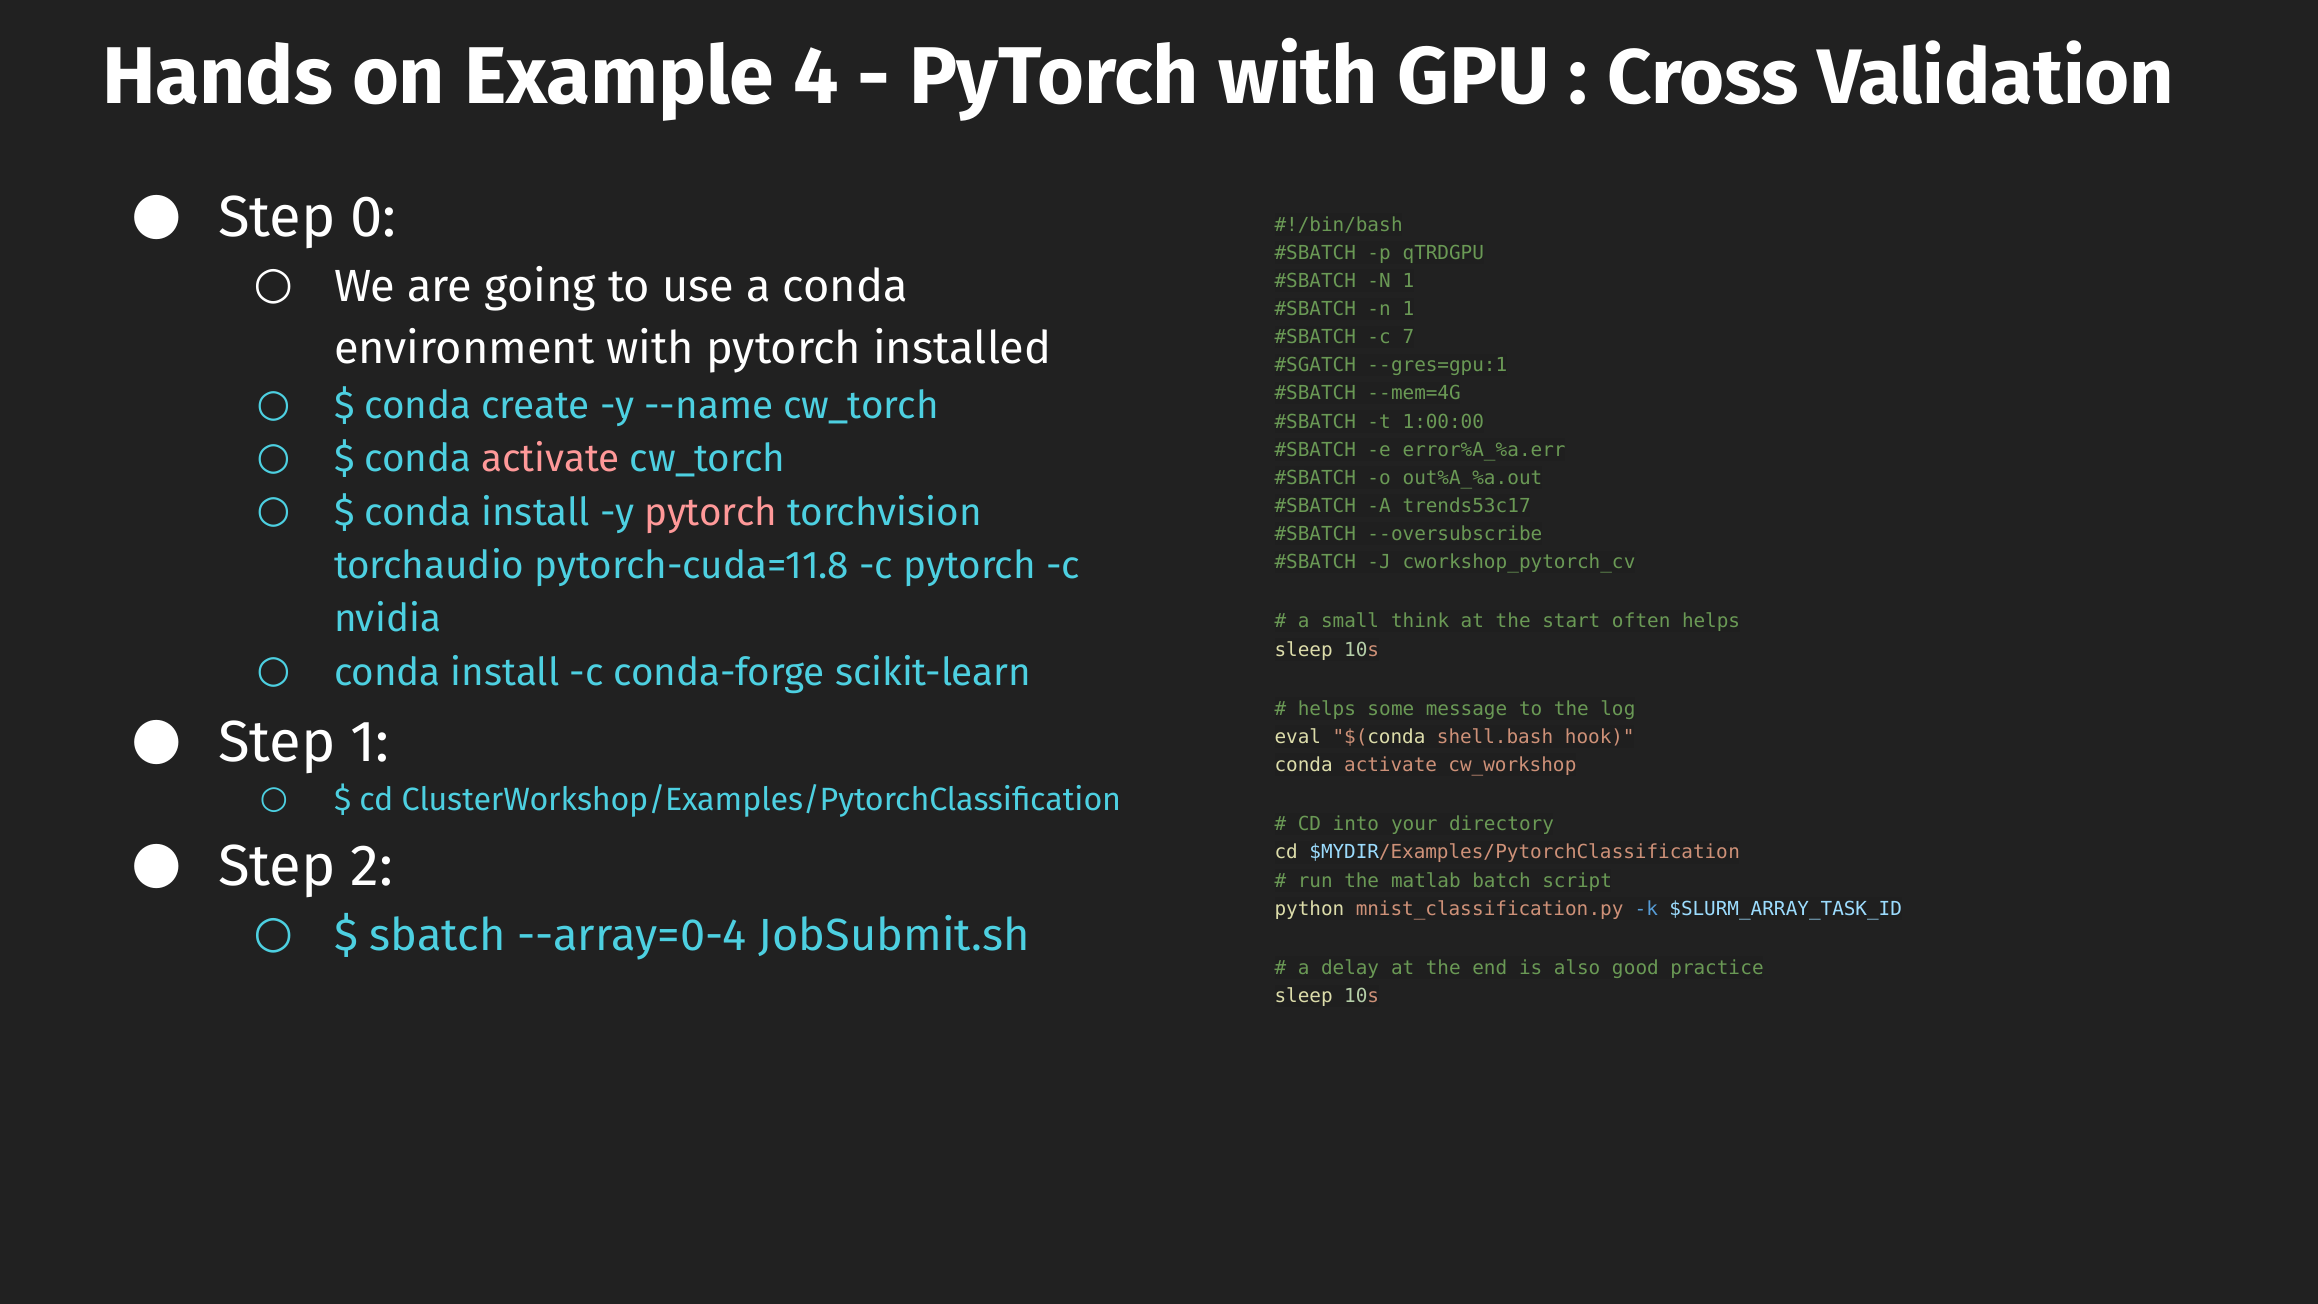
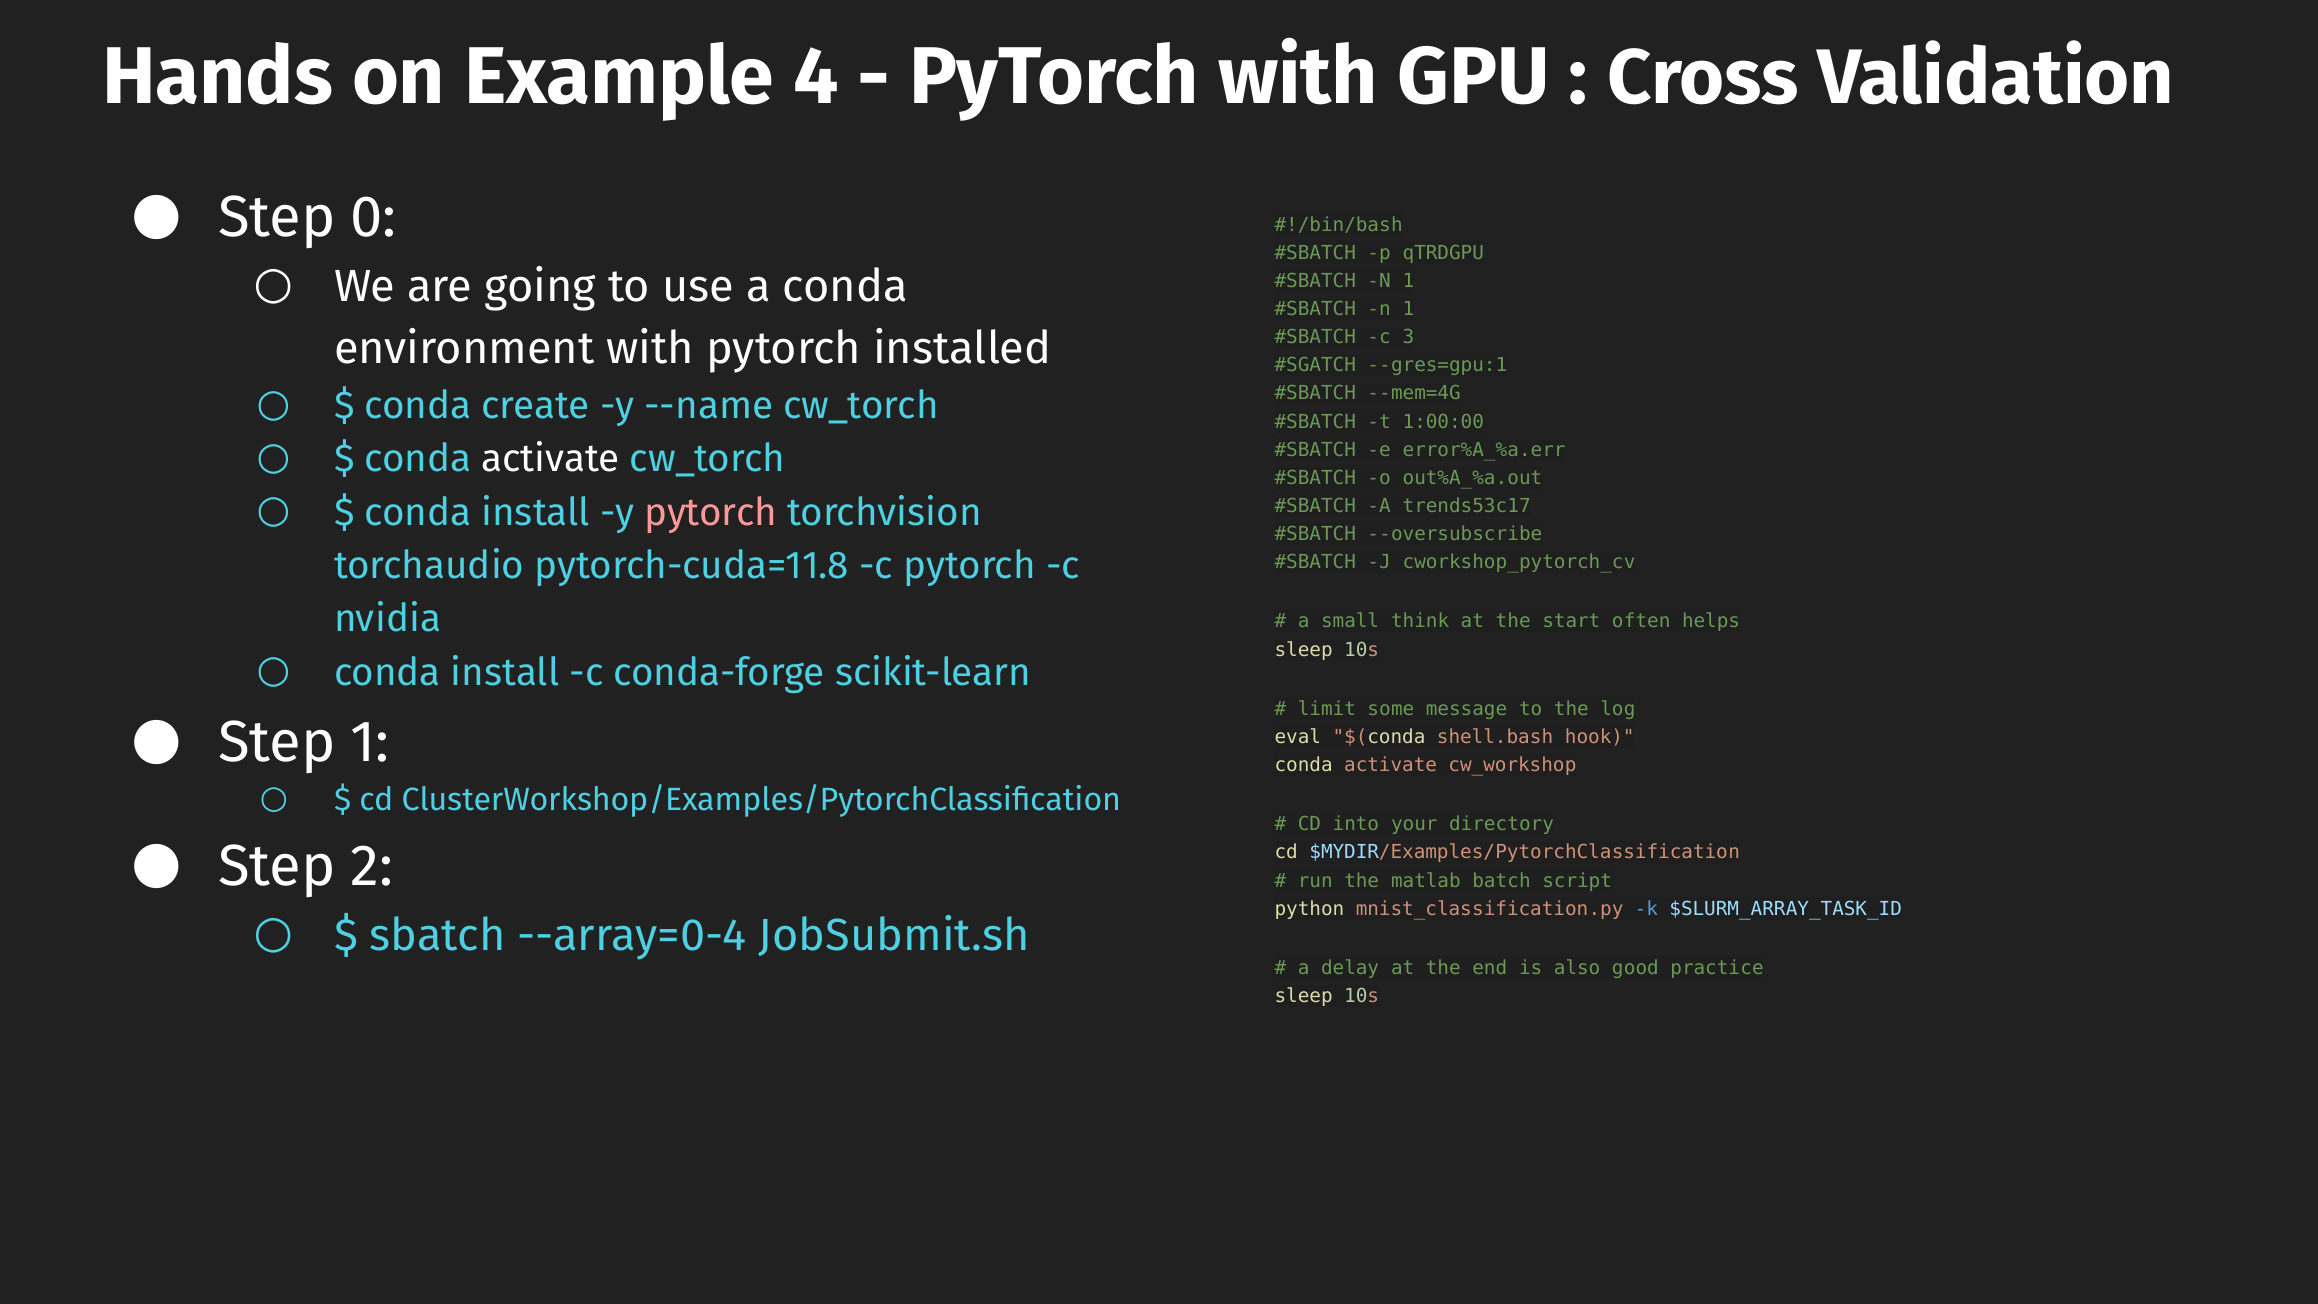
7: 7 -> 3 (1408, 337)
activate colour: pink -> white (551, 459)
helps: helps -> limit (1327, 709)
